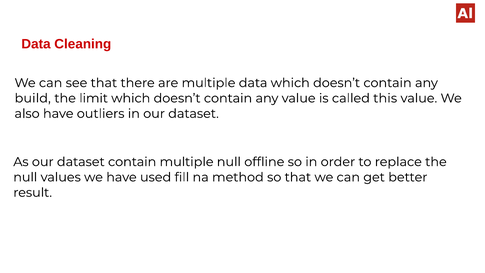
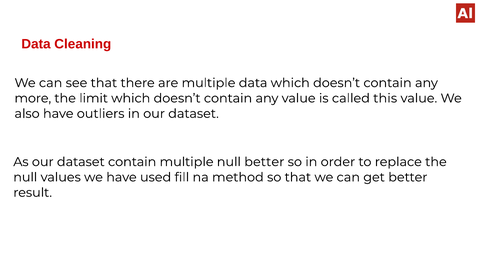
build: build -> more (33, 98)
null offline: offline -> better (264, 162)
